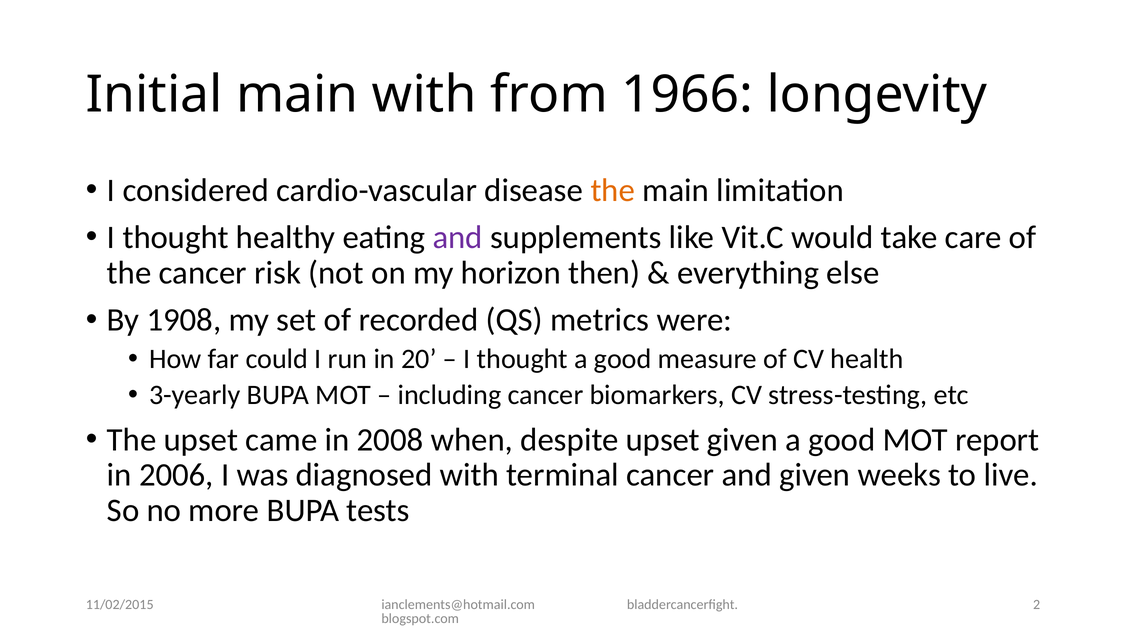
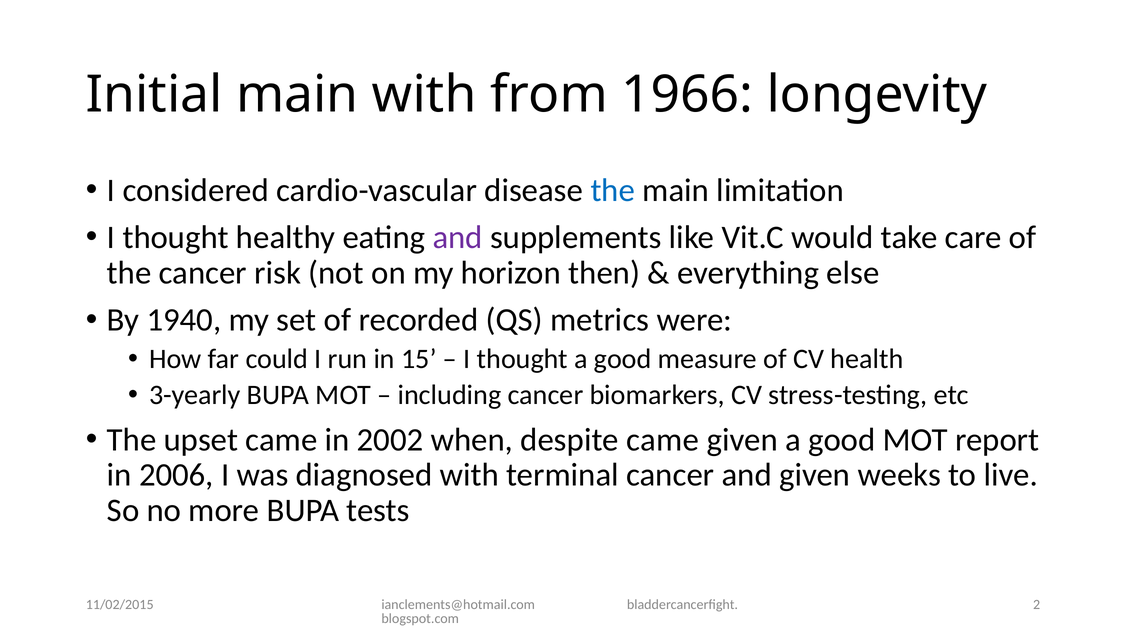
the colour: orange -> blue (613, 190)
1908: 1908 -> 1940 (184, 320)
20: 20 -> 15 (419, 359)
2008: 2008 -> 2002 (390, 440)
despite upset: upset -> came (663, 440)
